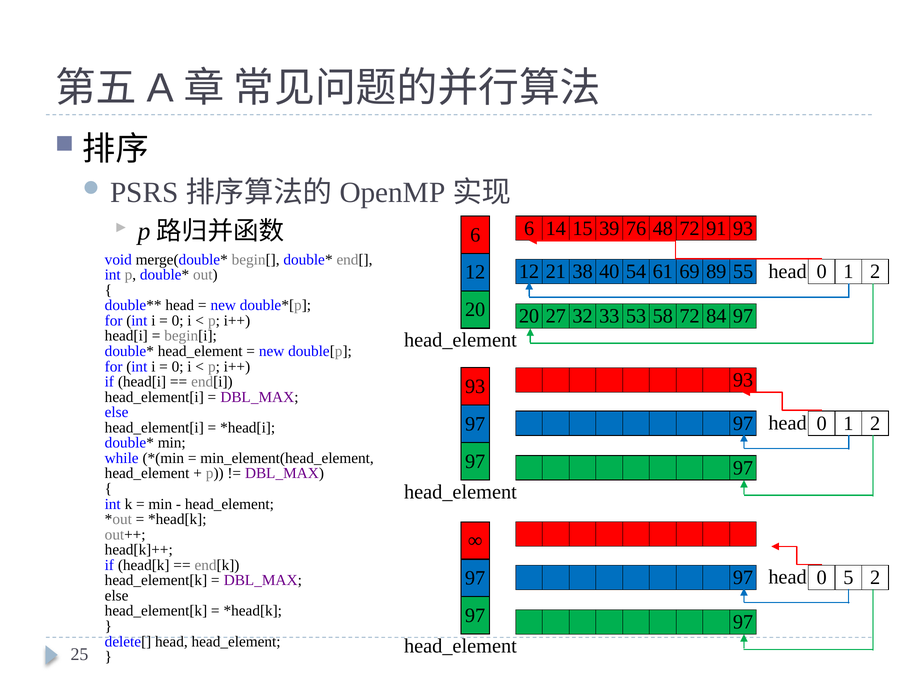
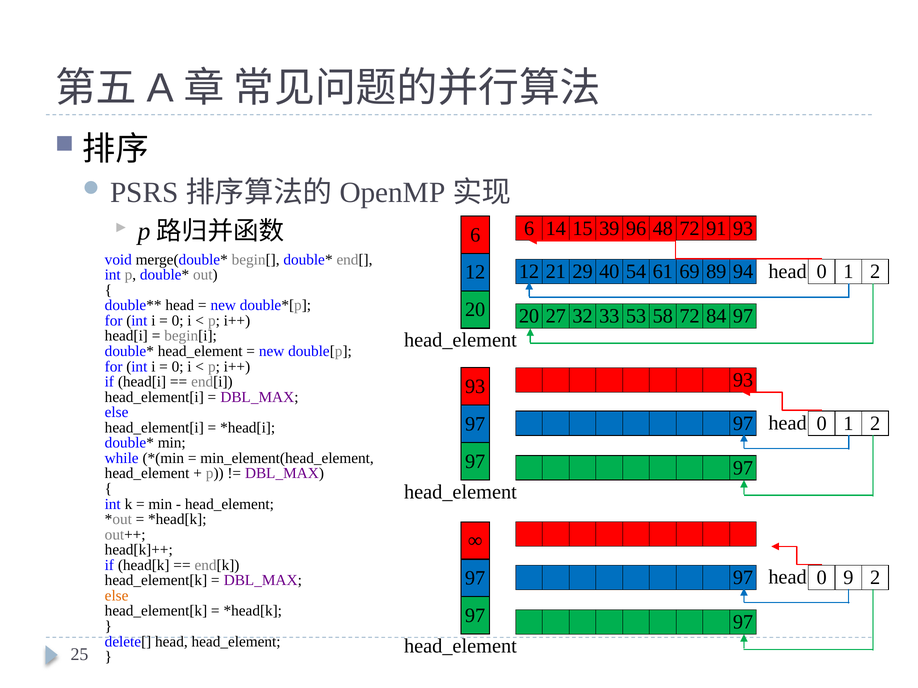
76: 76 -> 96 (636, 229)
38: 38 -> 29 (583, 272)
55: 55 -> 94 (743, 272)
5: 5 -> 9 (848, 578)
else colour: black -> orange (117, 596)
